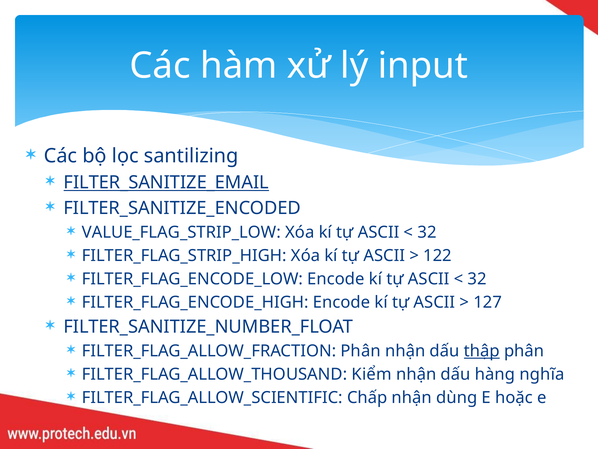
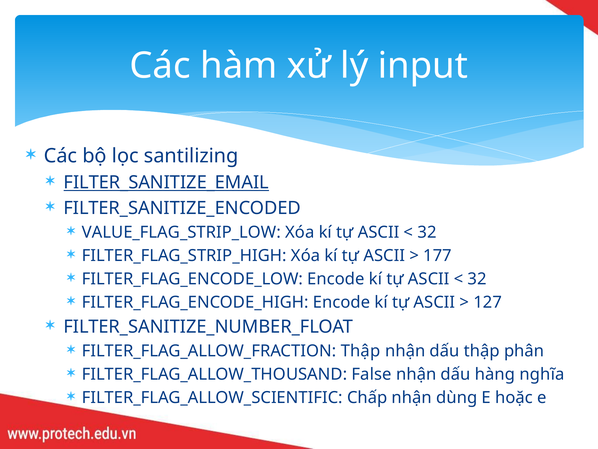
122: 122 -> 177 (437, 255)
FILTER_FLAG_ALLOW_FRACTION Phân: Phân -> Thập (361, 351)
thập underline: present -> none (482, 351)
Kiểm: Kiểm -> False (372, 374)
